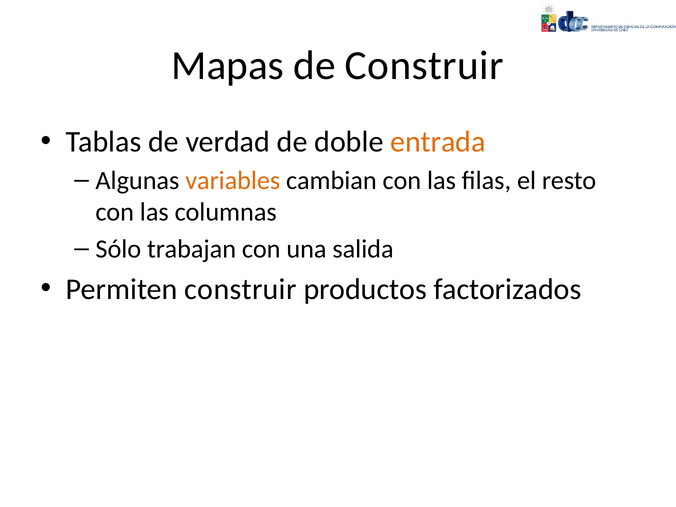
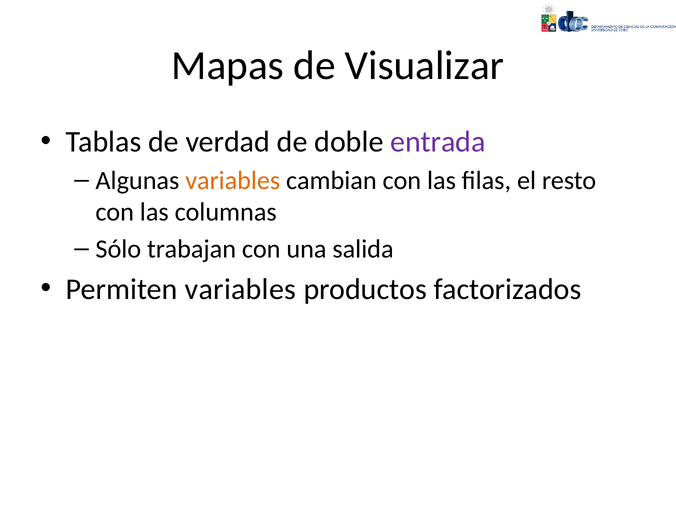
de Construir: Construir -> Visualizar (425, 65)
entrada colour: orange -> purple (438, 142)
Permiten construir: construir -> variables (240, 289)
